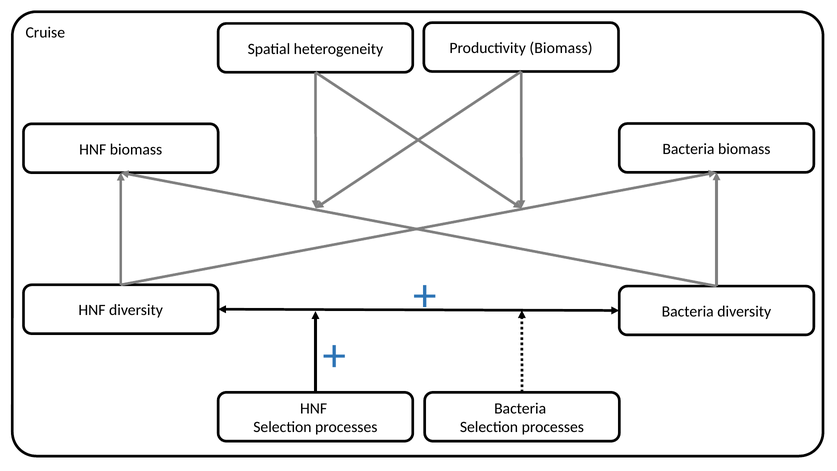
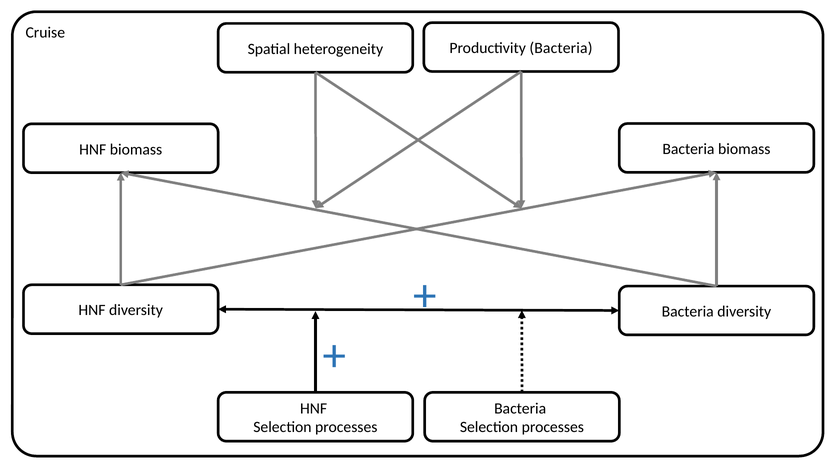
Productivity Biomass: Biomass -> Bacteria (561, 48)
